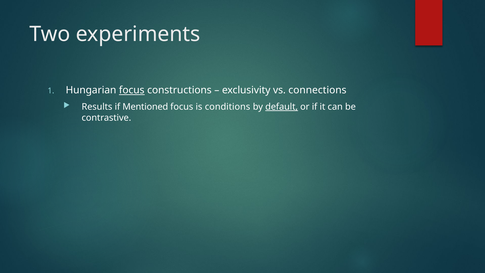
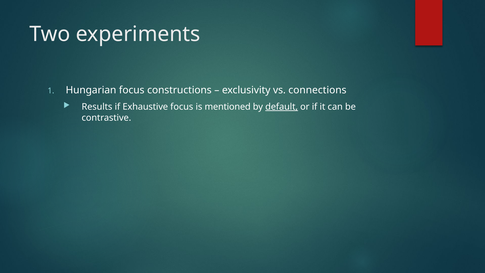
focus underline: present -> none (132, 90)
Mentioned: Mentioned -> Exhaustive (145, 107)
conditions: conditions -> mentioned (228, 107)
